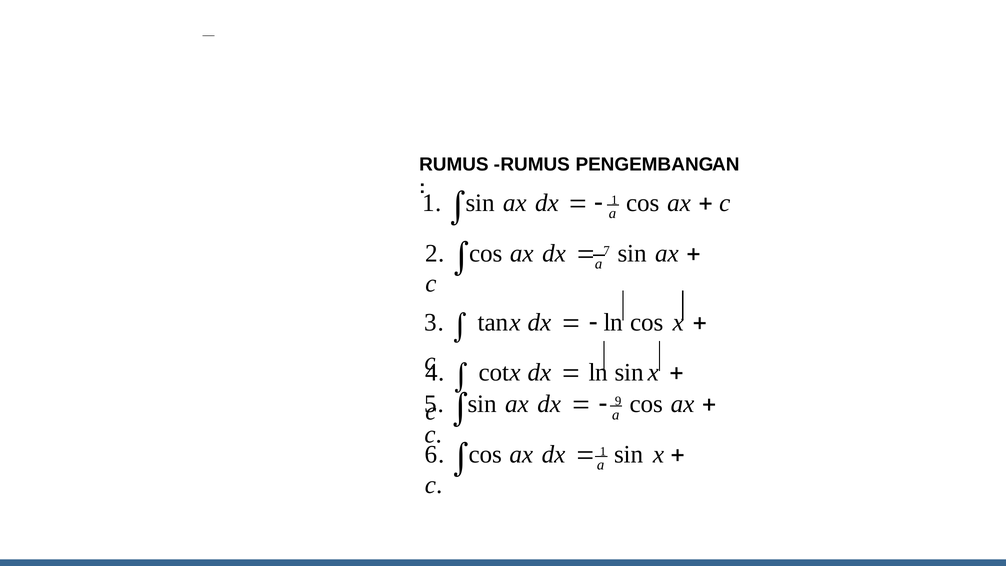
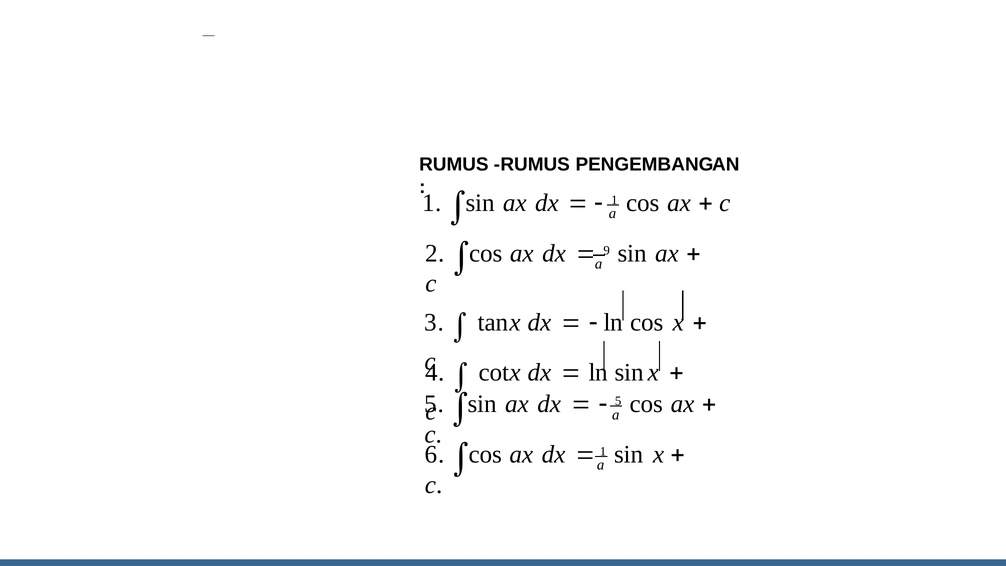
7: 7 -> 9 (607, 250)
9: 9 -> 5 (618, 401)
